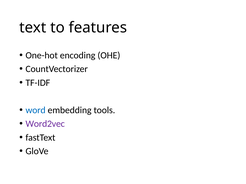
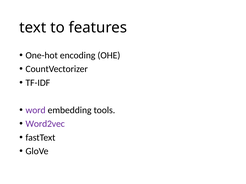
word colour: blue -> purple (36, 110)
